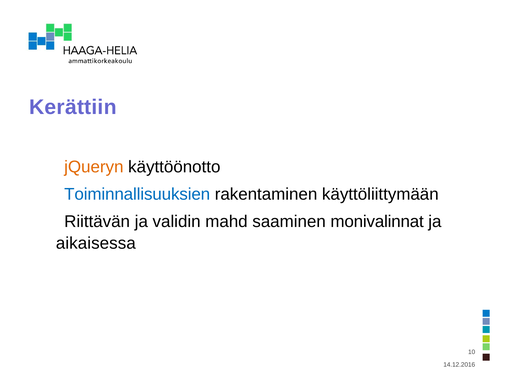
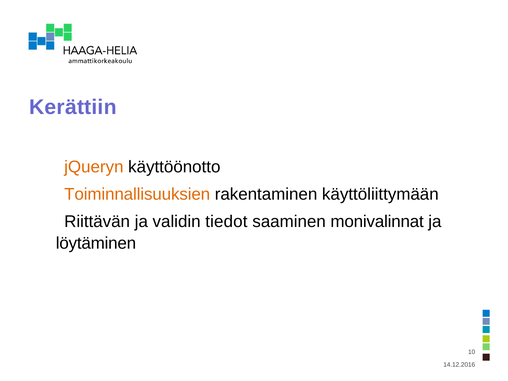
Toiminnallisuuksien colour: blue -> orange (137, 194)
mahd: mahd -> tiedot (226, 222)
aikaisessa: aikaisessa -> löytäminen (96, 243)
